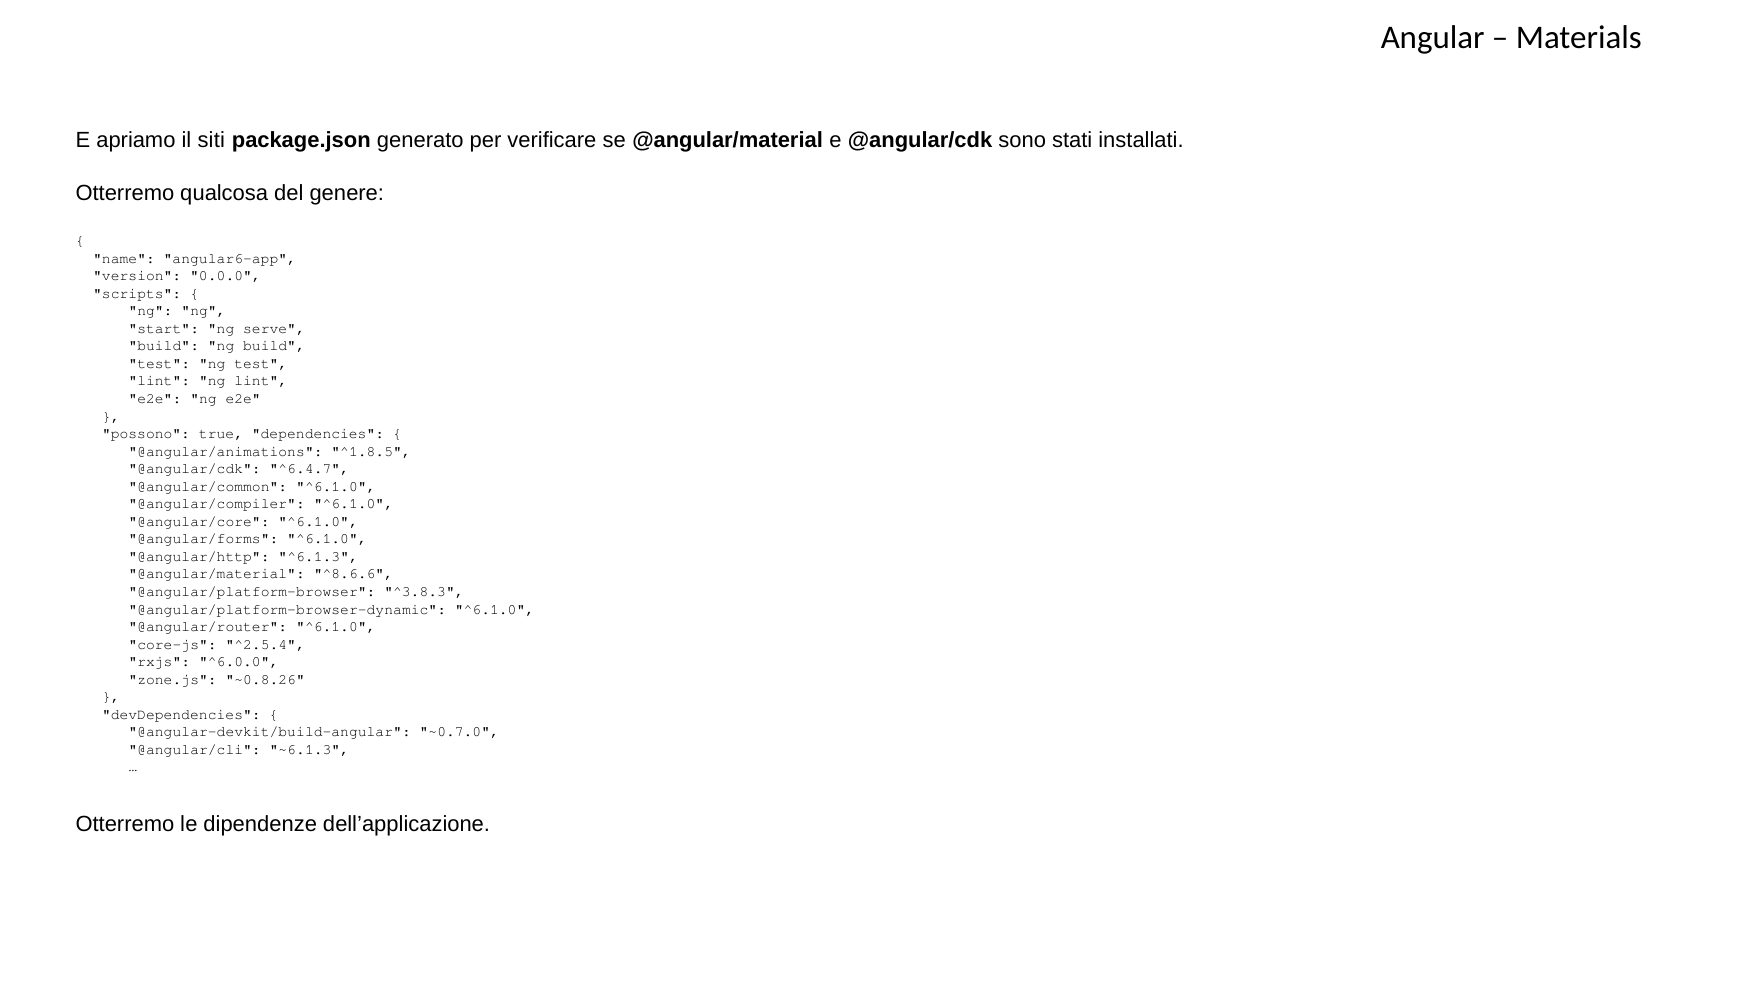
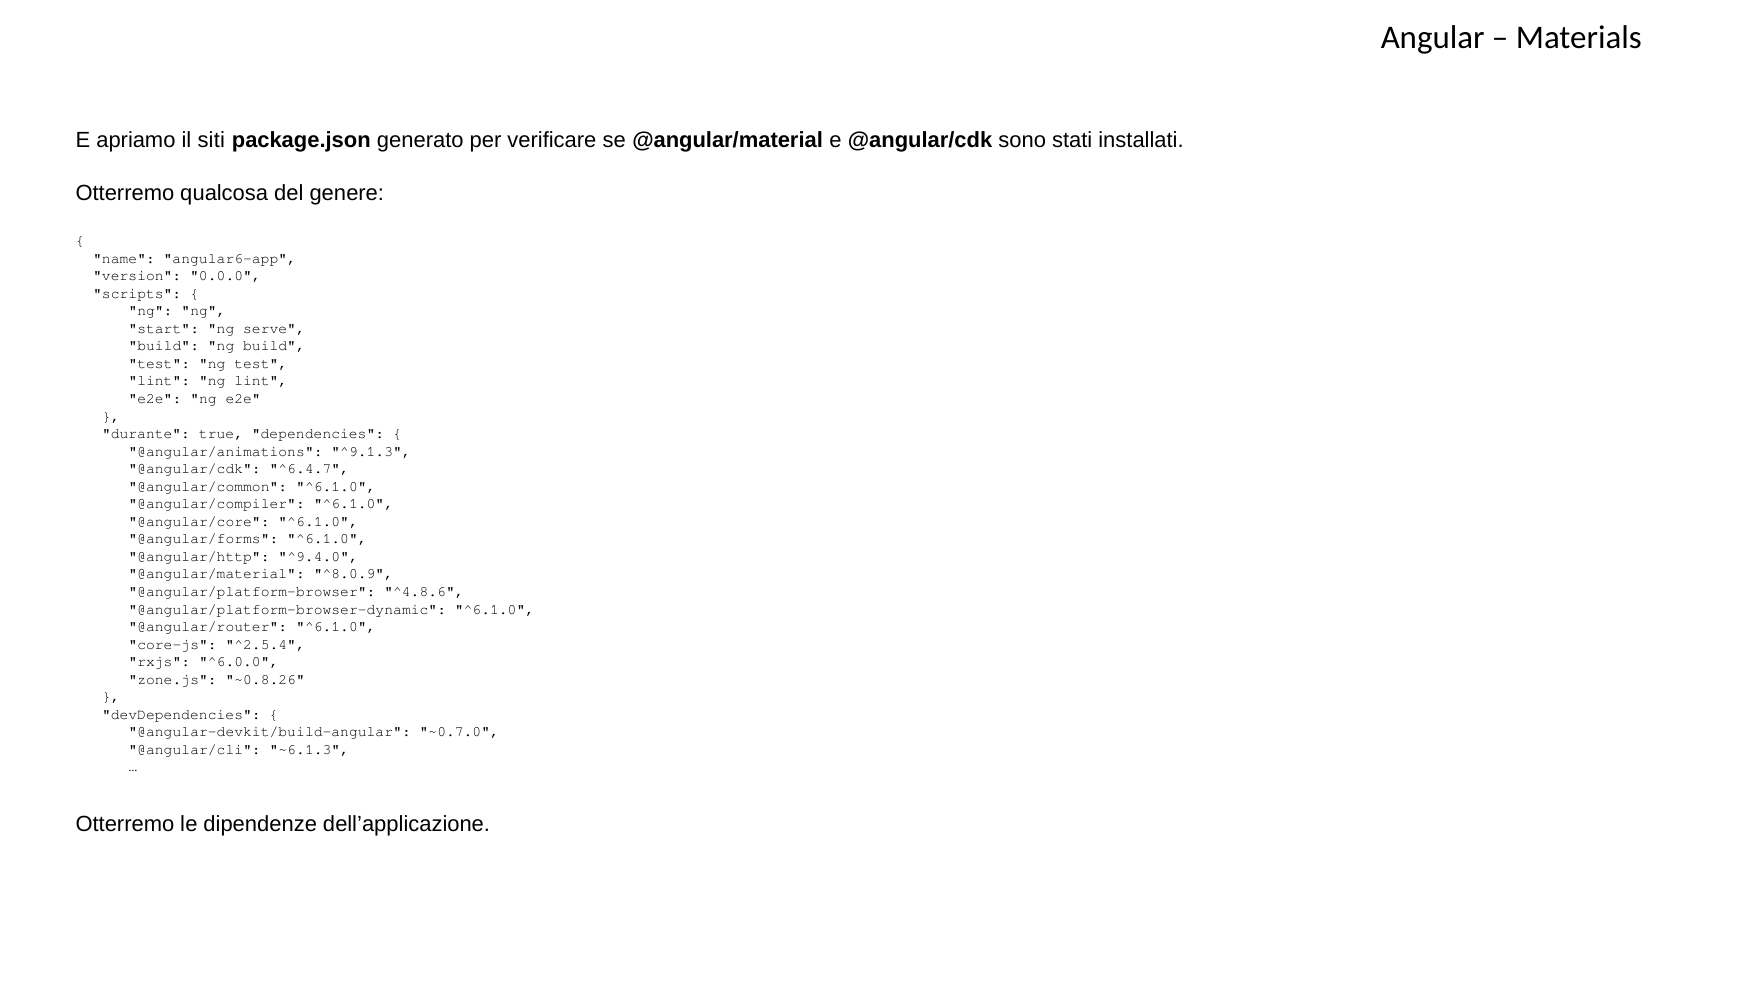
possono: possono -> durante (146, 434)
^1.8.5: ^1.8.5 -> ^9.1.3 (371, 451)
^6.1.3: ^6.1.3 -> ^9.4.0 (318, 557)
^8.6.6: ^8.6.6 -> ^8.0.9 (353, 574)
^3.8.3: ^3.8.3 -> ^4.8.6 (424, 592)
